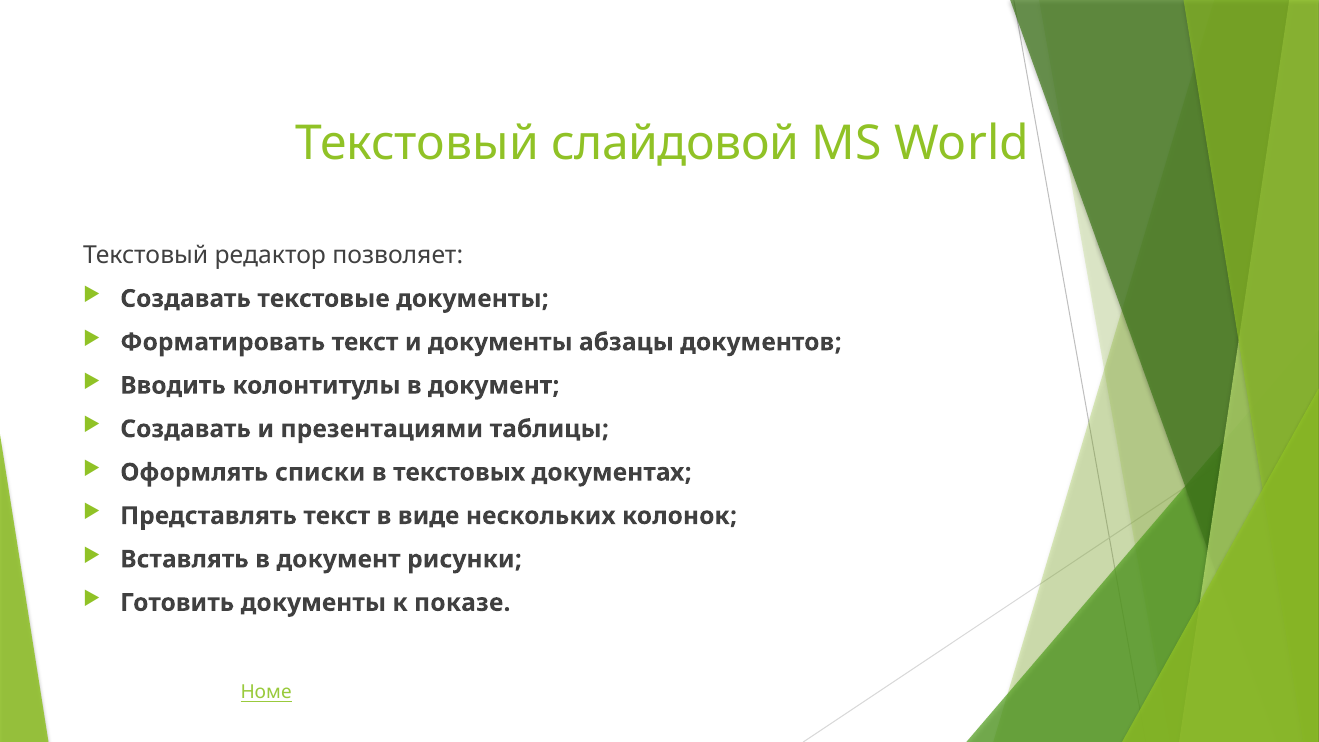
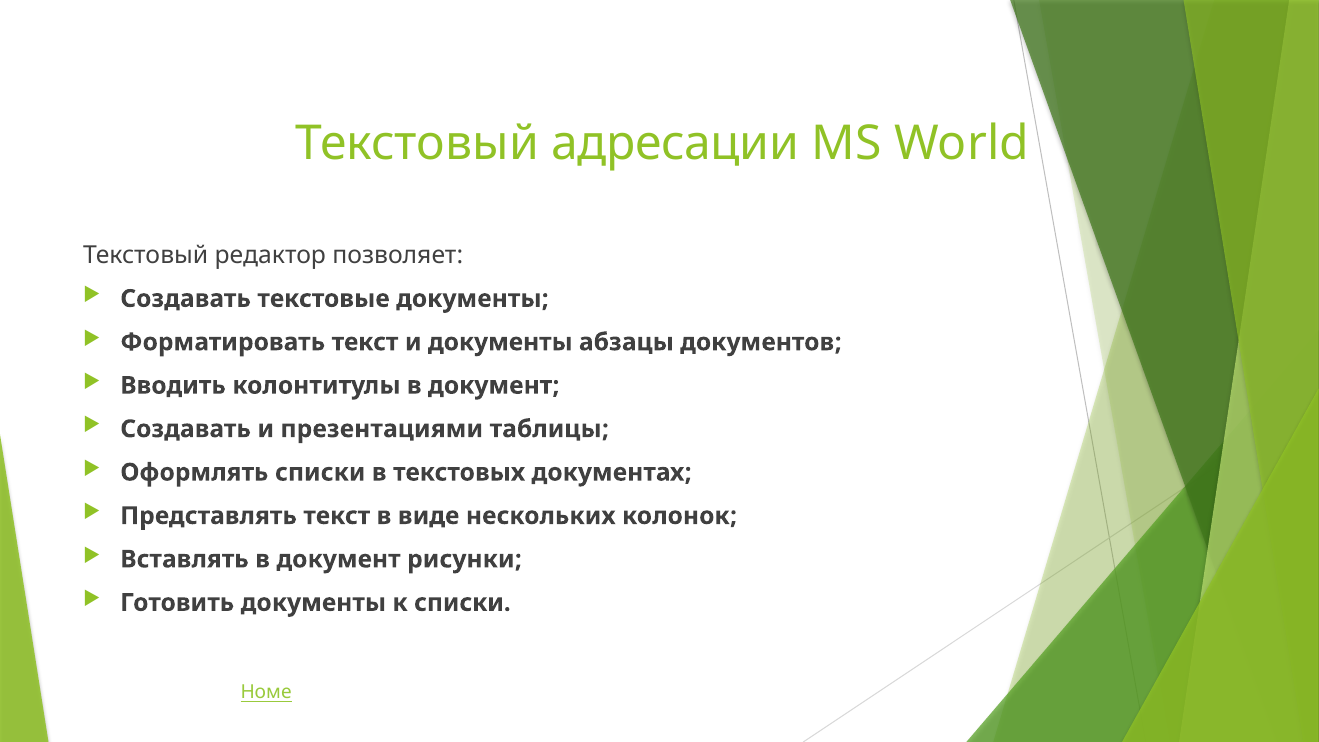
слайдовой: слайдовой -> адресации (675, 143)
к показе: показе -> списки (462, 603)
